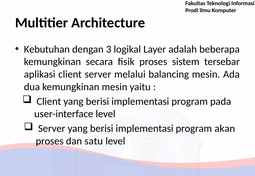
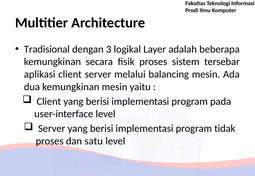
Kebutuhan: Kebutuhan -> Tradisional (47, 49)
akan: akan -> tidak (225, 129)
